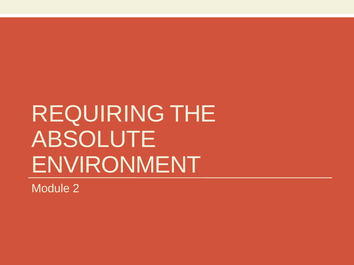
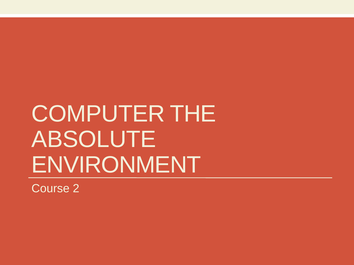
REQUIRING: REQUIRING -> COMPUTER (98, 114)
Module: Module -> Course (51, 189)
